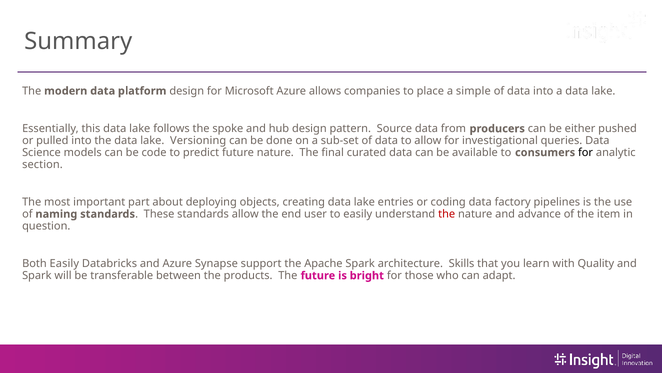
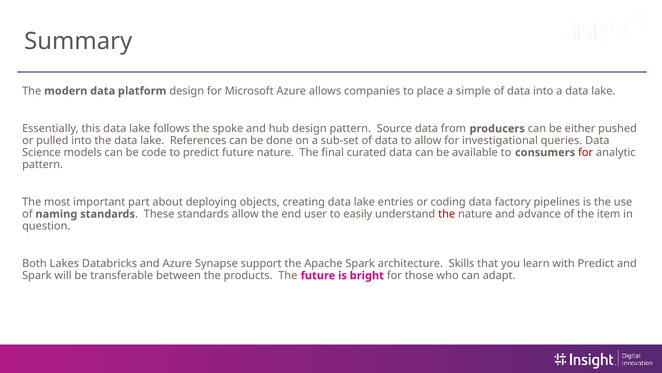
Versioning: Versioning -> References (198, 140)
for colour: black -> red (586, 152)
section: section -> pattern (43, 164)
Both Easily: Easily -> Lakes (64, 263)
with Quality: Quality -> Predict (596, 263)
